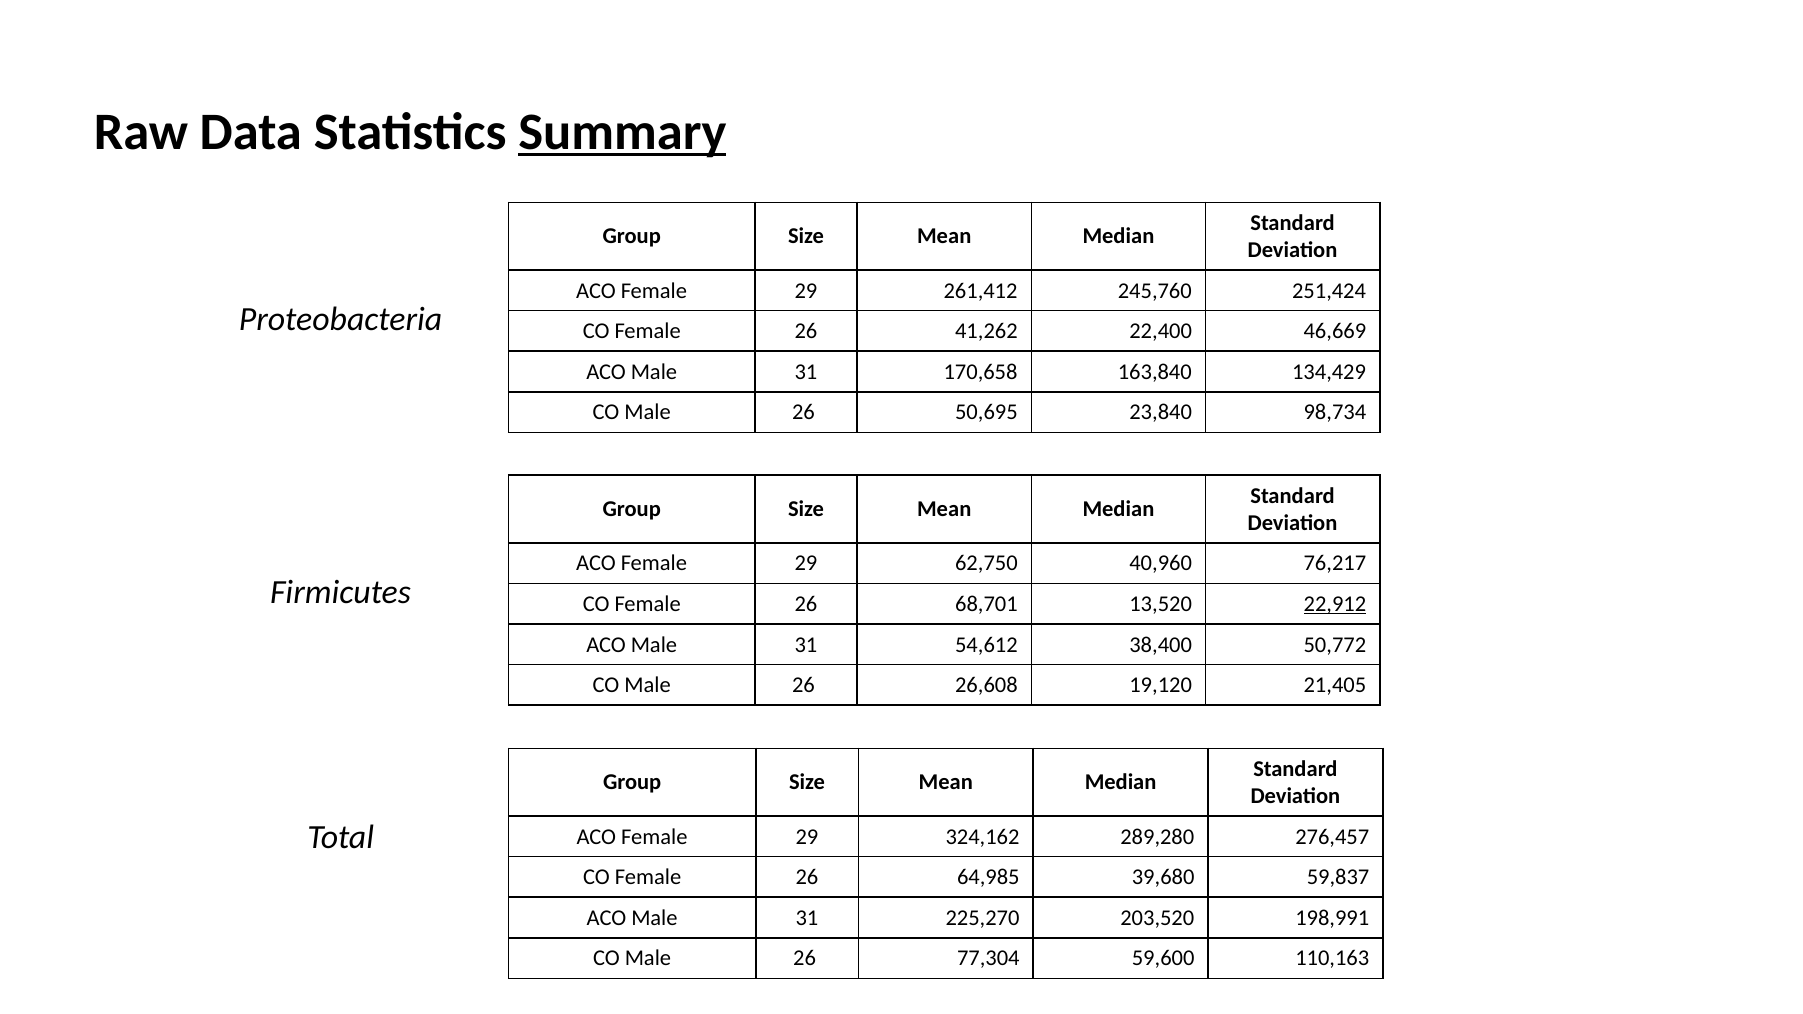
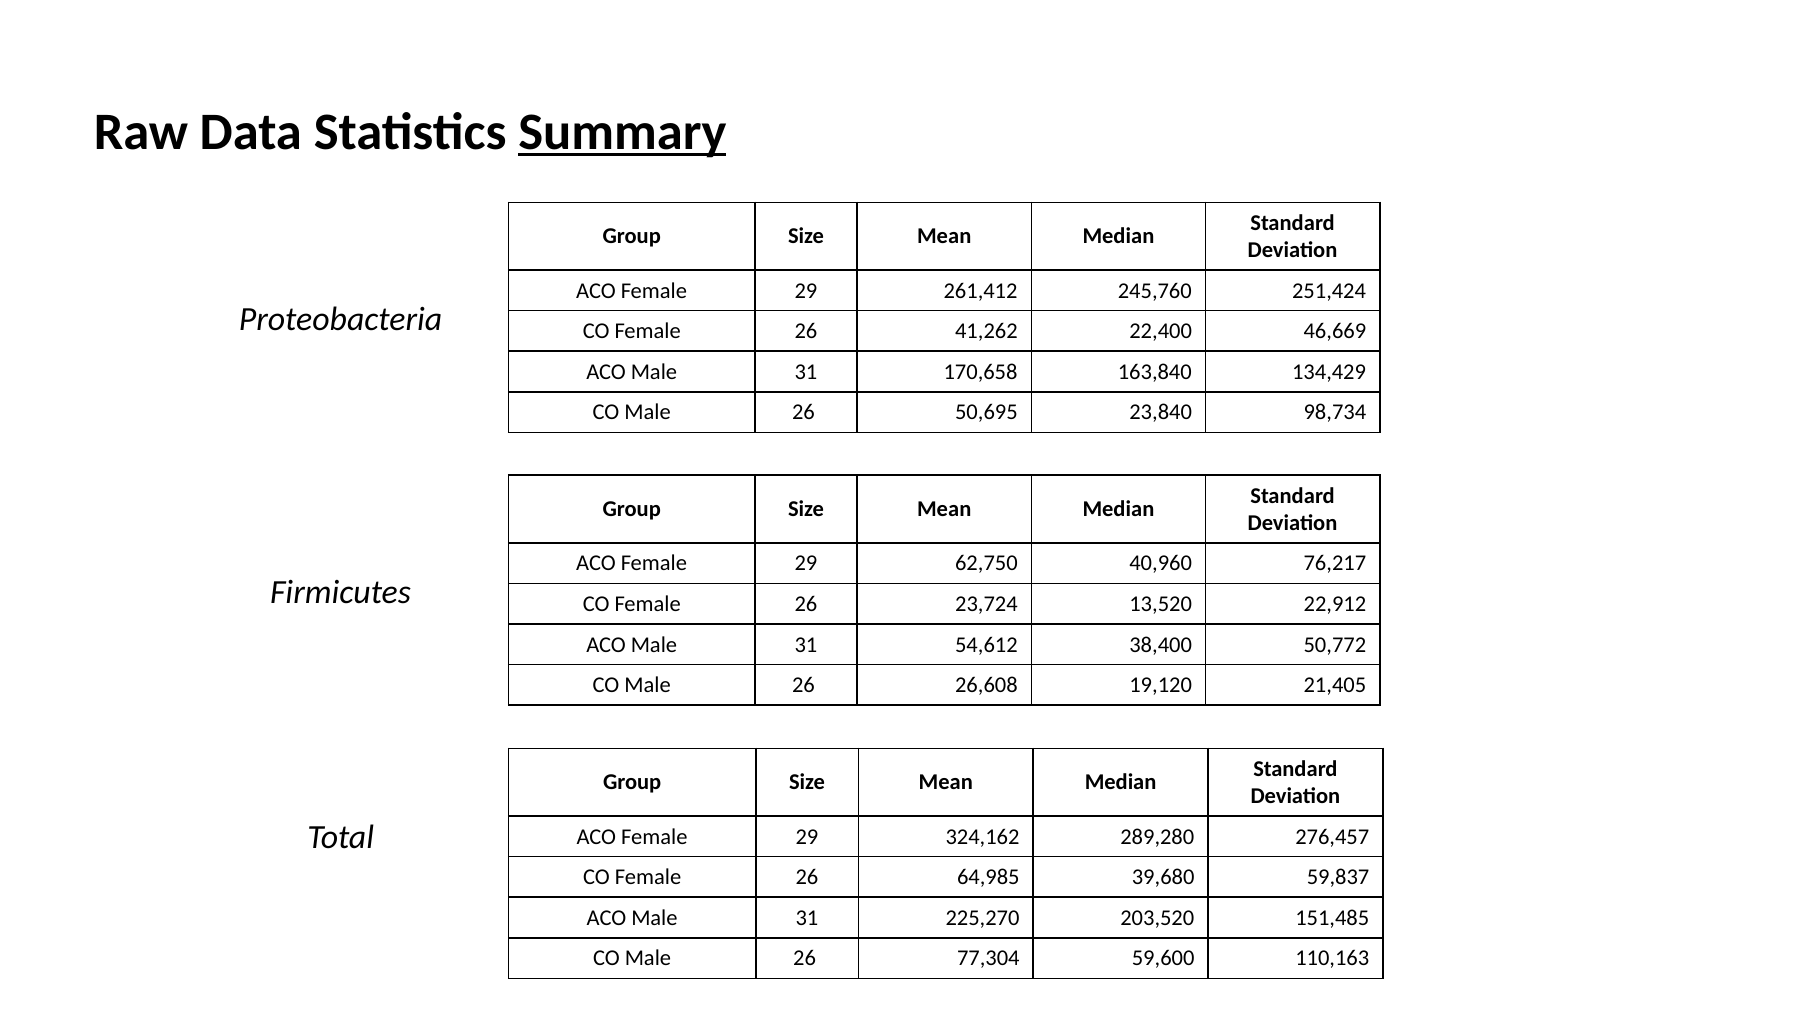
68,701: 68,701 -> 23,724 (986, 604)
22,912 underline: present -> none (1335, 604)
198,991: 198,991 -> 151,485 (1332, 918)
